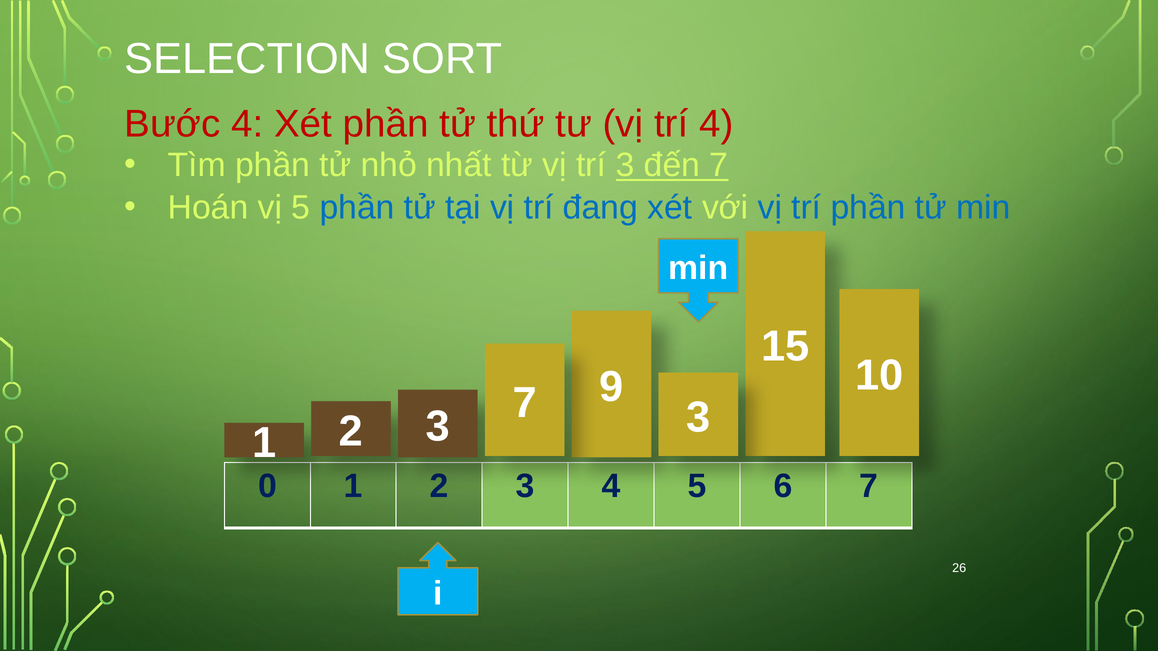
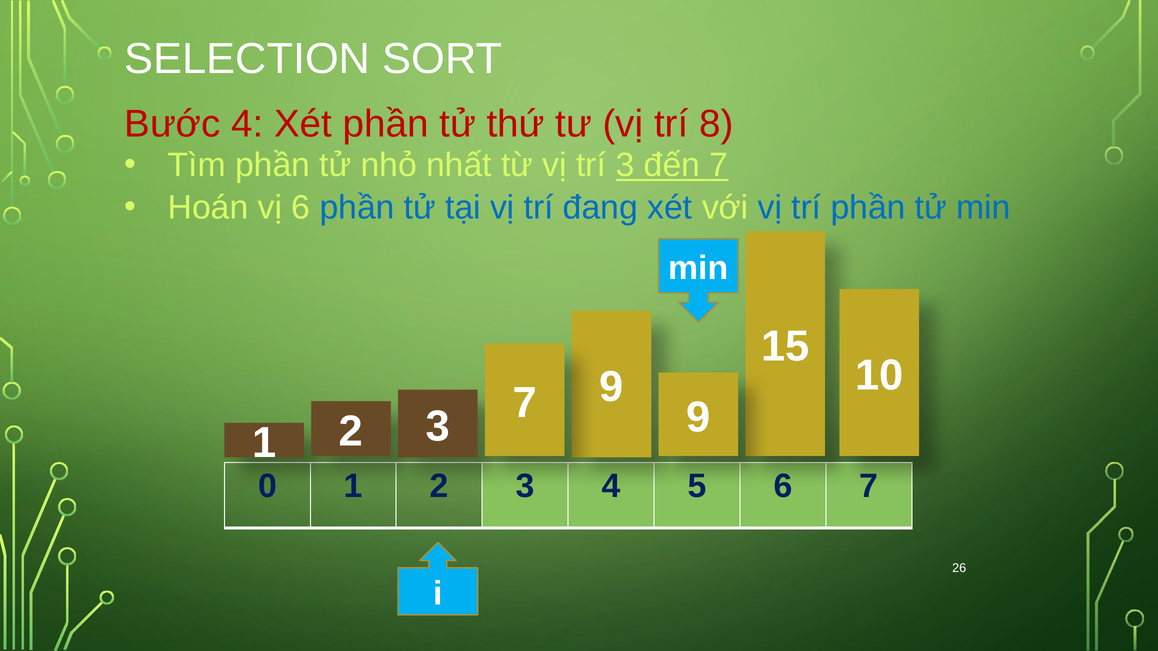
trí 4: 4 -> 8 (716, 124)
vị 5: 5 -> 6 (301, 208)
3 3: 3 -> 9 (698, 418)
